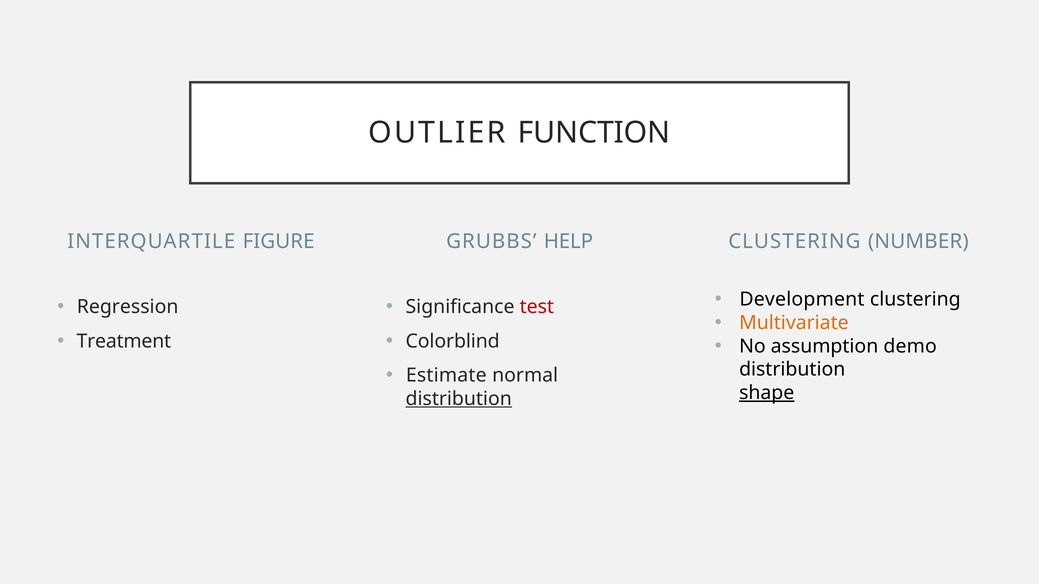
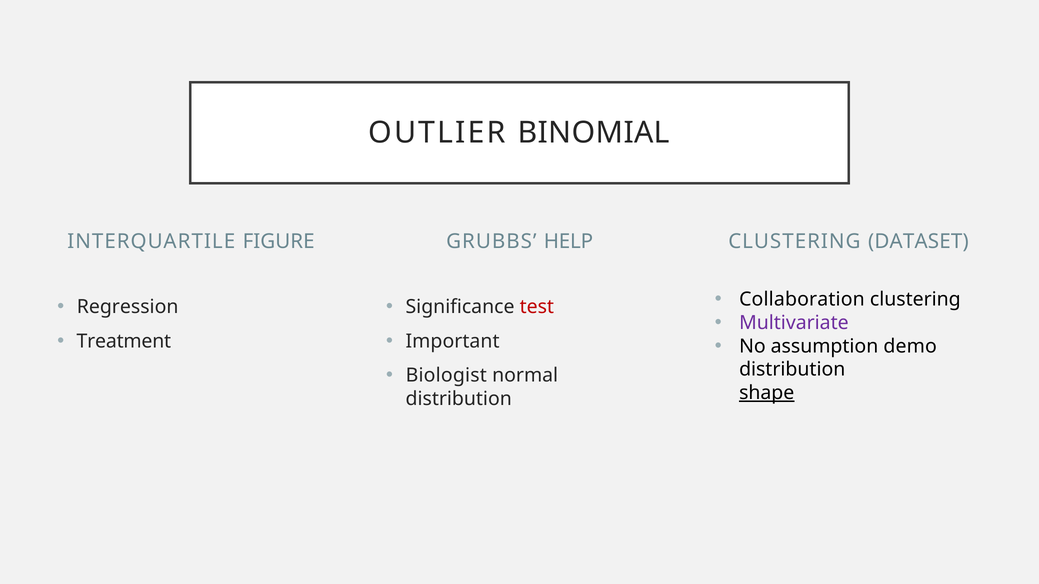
FUNCTION: FUNCTION -> BINOMIAL (594, 133)
NUMBER: NUMBER -> DATASET (918, 242)
Development: Development -> Collaboration (802, 300)
Multivariate colour: orange -> purple (794, 323)
Colorblind: Colorblind -> Important (453, 341)
Estimate: Estimate -> Biologist (446, 376)
distribution underline: present -> none (459, 399)
